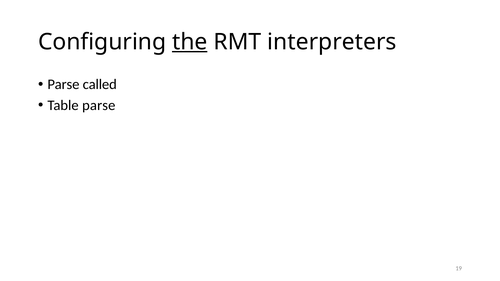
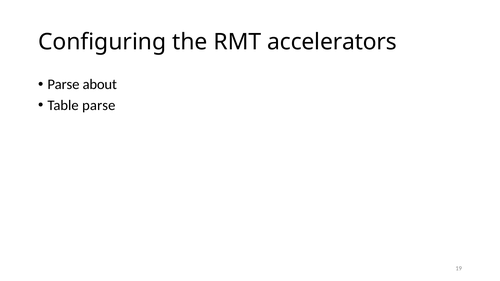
the underline: present -> none (190, 42)
interpreters: interpreters -> accelerators (332, 42)
called: called -> about (100, 85)
